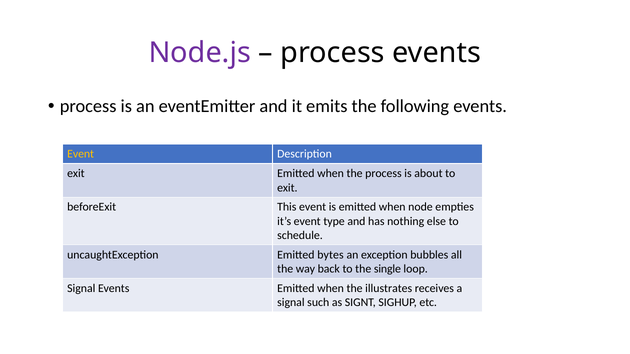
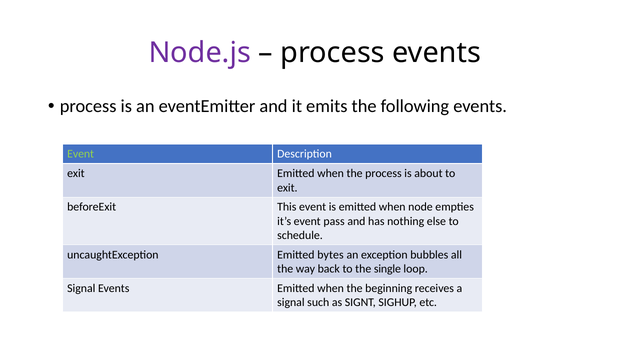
Event colour: yellow -> light green (81, 154)
type: type -> pass (334, 221)
illustrates: illustrates -> beginning (389, 288)
